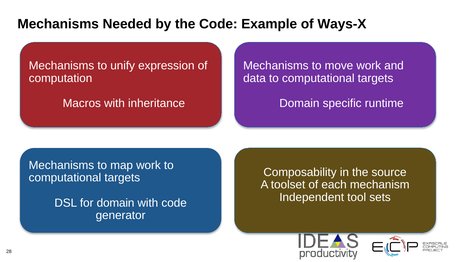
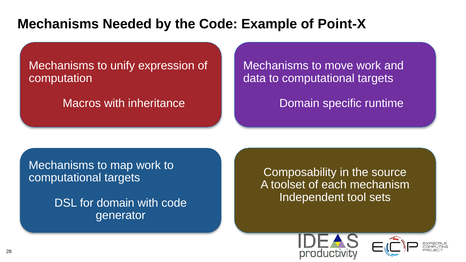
Ways-X: Ways-X -> Point-X (342, 24)
